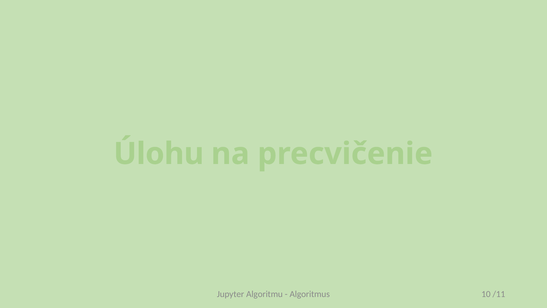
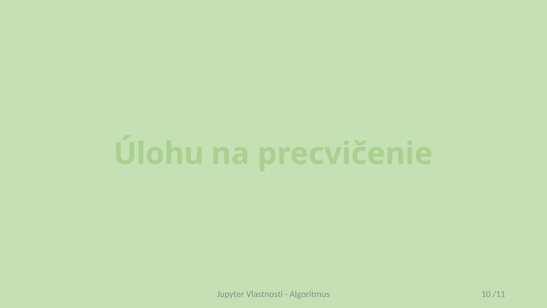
Algoritmu: Algoritmu -> Vlastnosti (264, 294)
